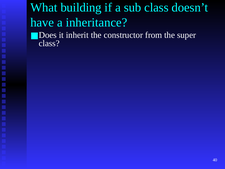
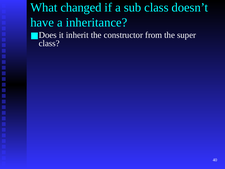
building: building -> changed (81, 7)
